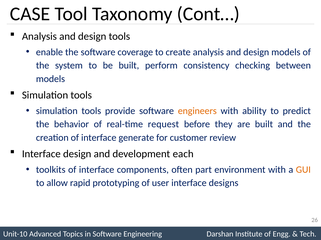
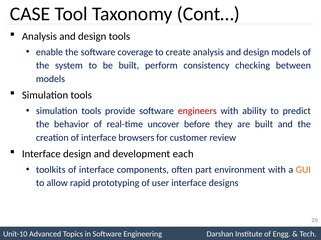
engineers colour: orange -> red (197, 111)
request: request -> uncover (164, 125)
generate: generate -> browsers (136, 138)
